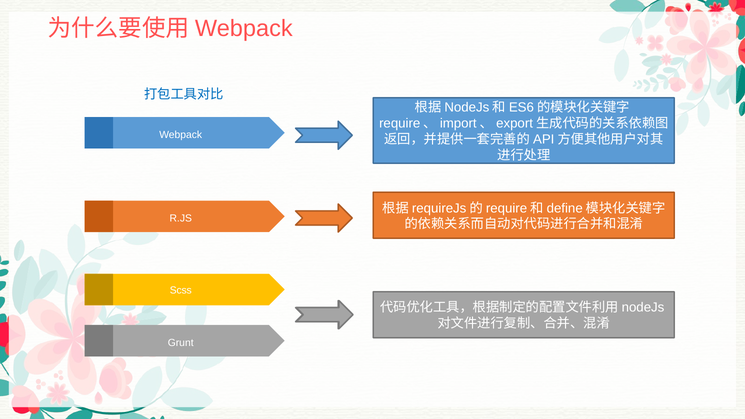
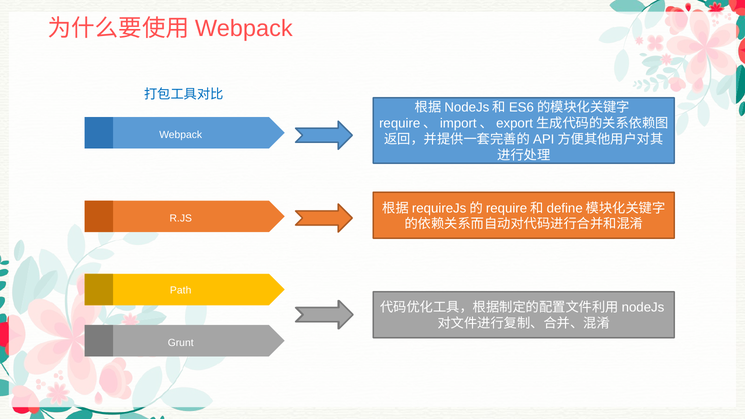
Scss: Scss -> Path (181, 290)
